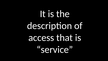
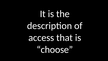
service: service -> choose (55, 49)
